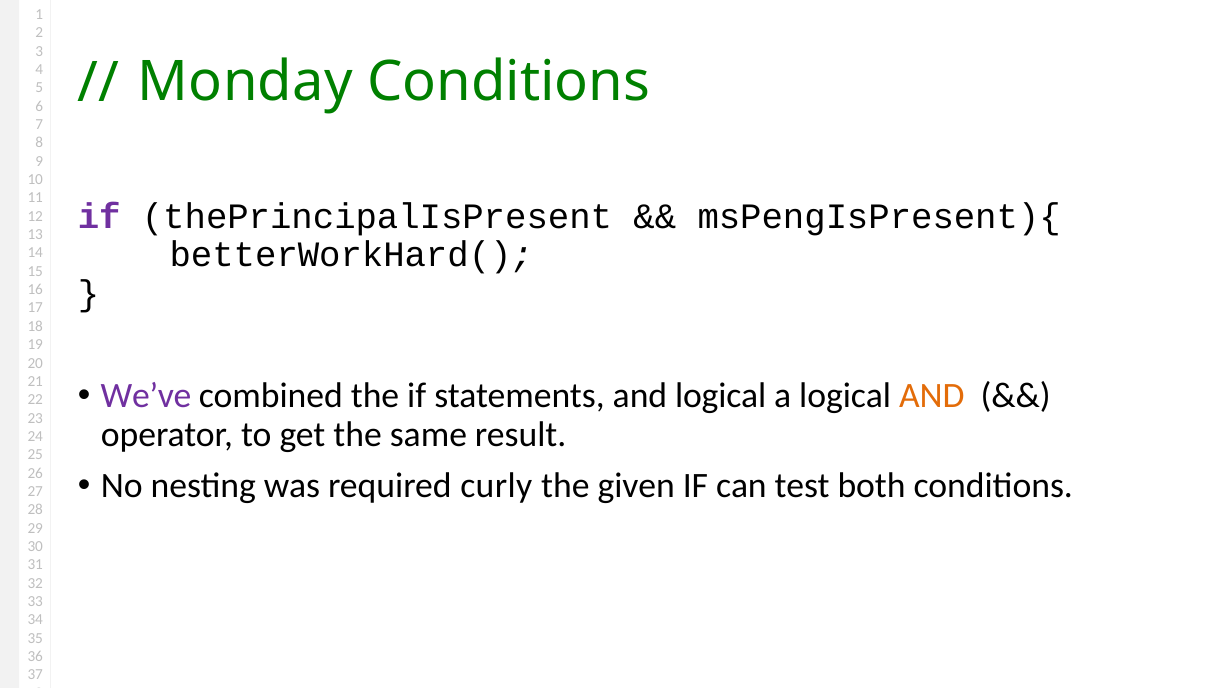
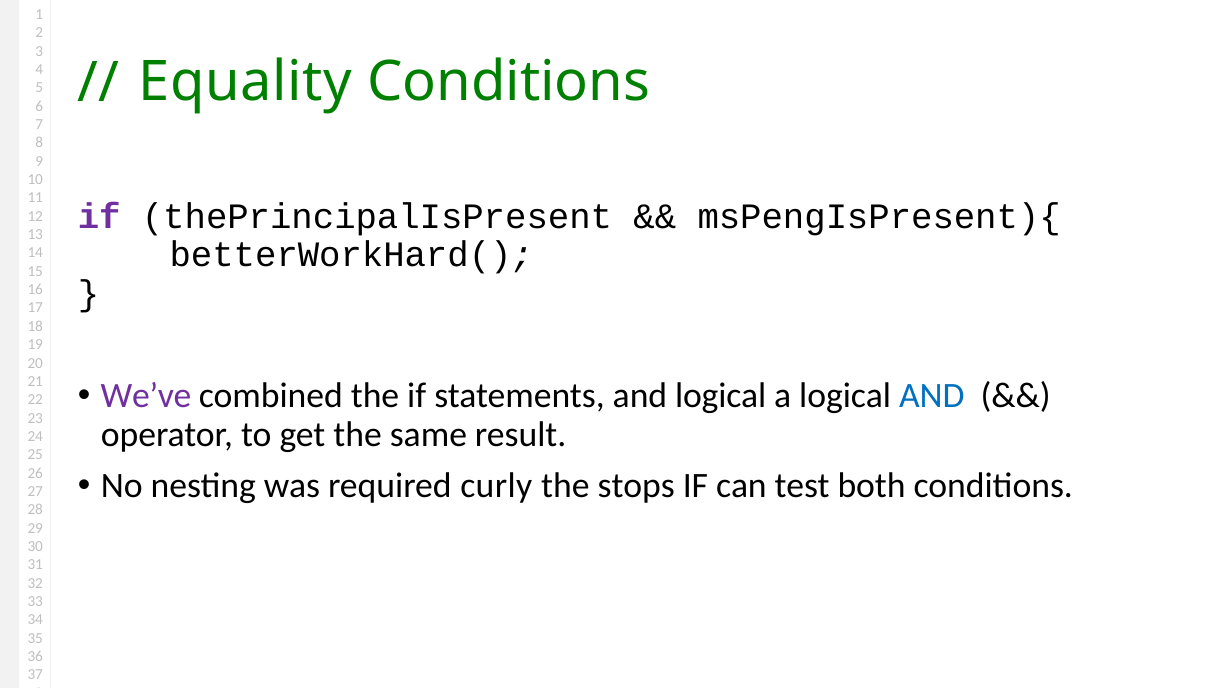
Monday: Monday -> Equality (245, 82)
AND colour: orange -> blue (932, 396)
given: given -> stops (636, 486)
